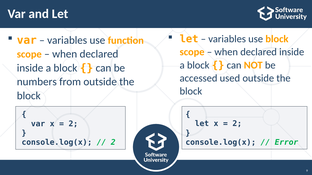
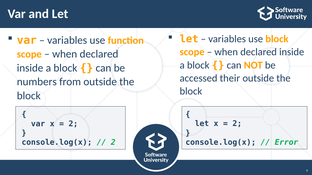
used: used -> their (230, 78)
